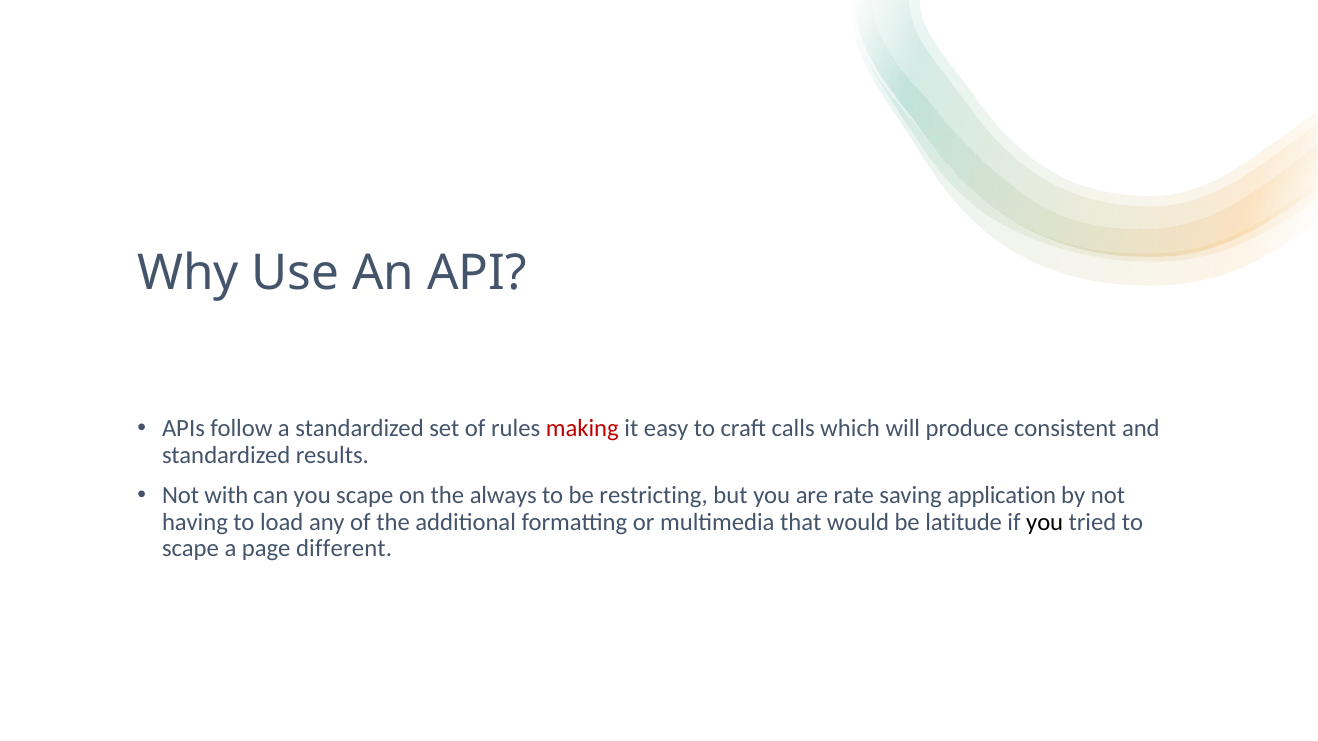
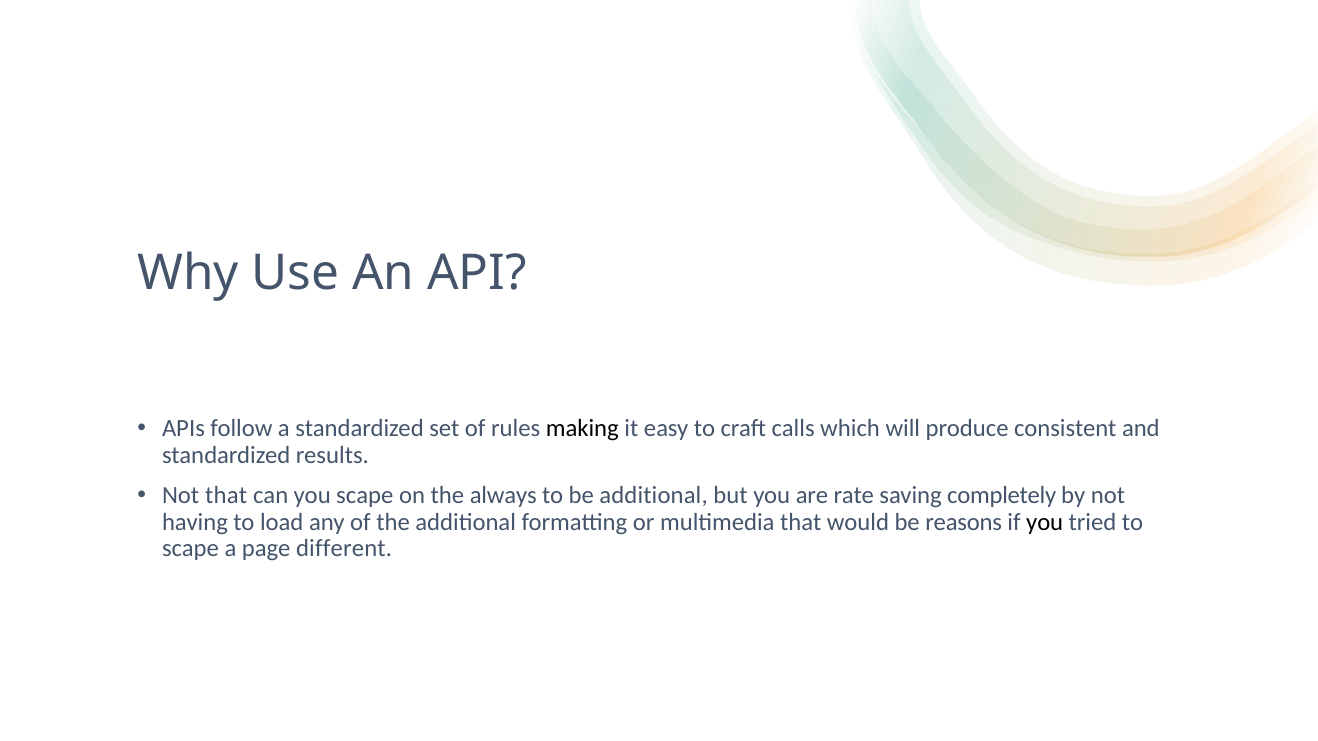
making colour: red -> black (582, 428)
Not with: with -> that (226, 496)
be restricting: restricting -> additional (654, 496)
application: application -> completely (1002, 496)
latitude: latitude -> reasons (964, 522)
